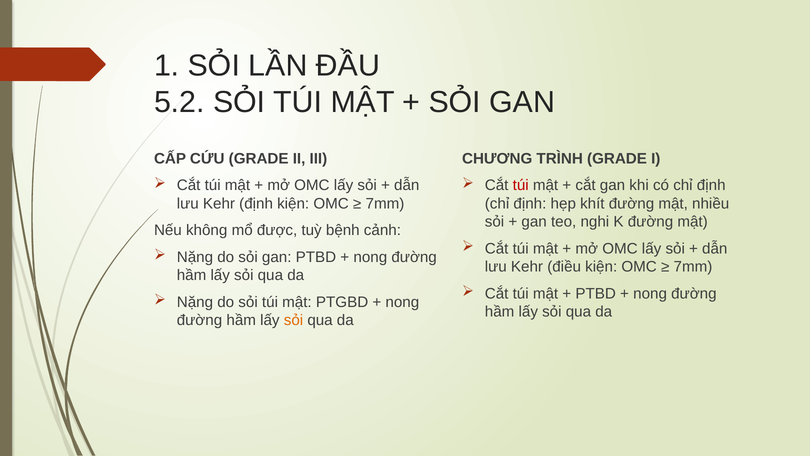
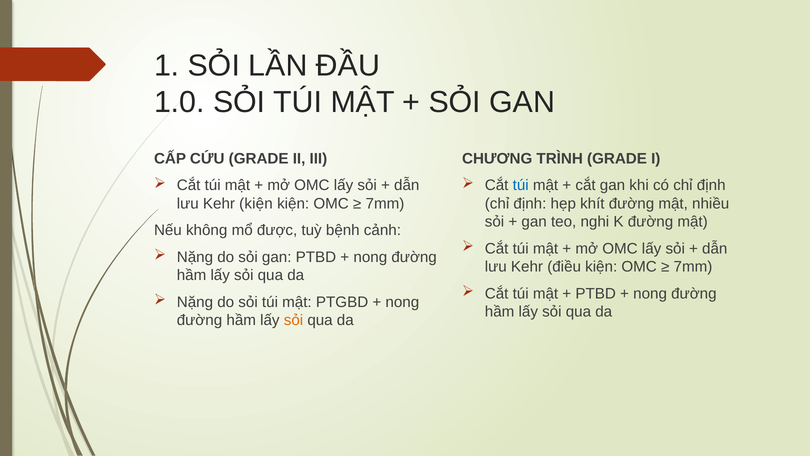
5.2: 5.2 -> 1.0 (179, 102)
túi colour: red -> blue (521, 185)
Kehr định: định -> kiện (256, 204)
